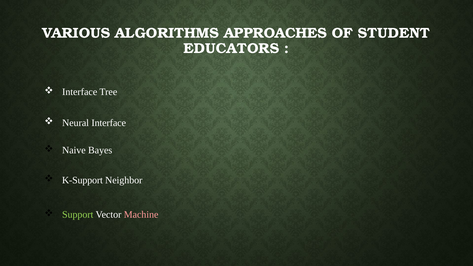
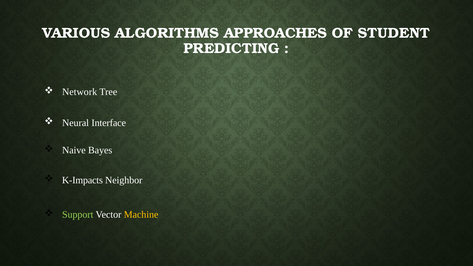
EDUCATORS: EDUCATORS -> PREDICTING (231, 48)
Interface: Interface -> Network (80, 92)
K-Support: K-Support -> K-Impacts (82, 180)
Machine colour: pink -> yellow (141, 215)
